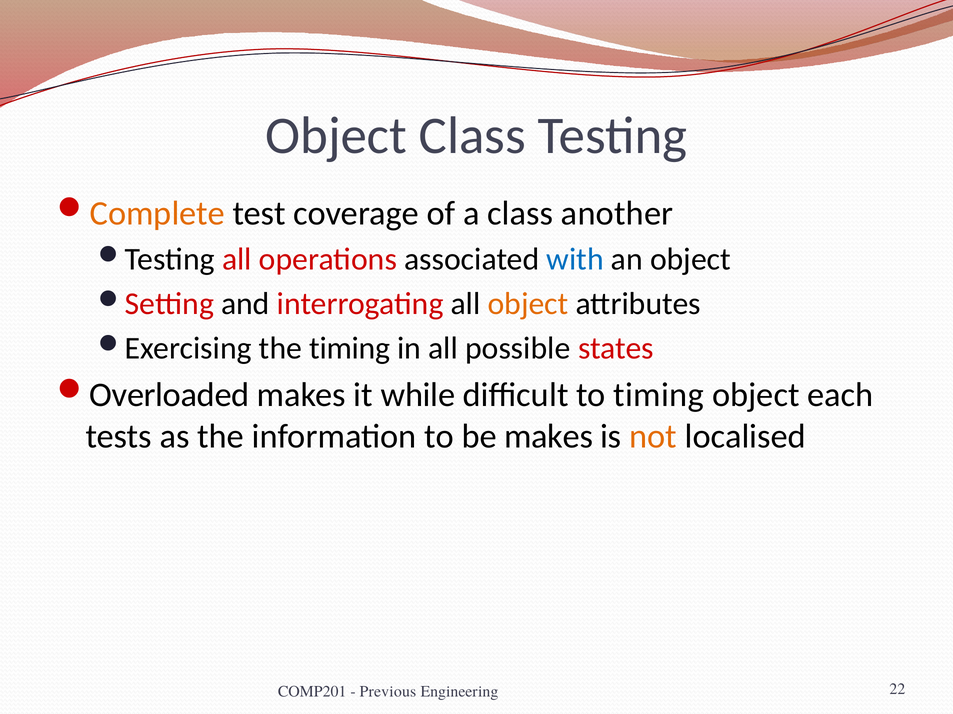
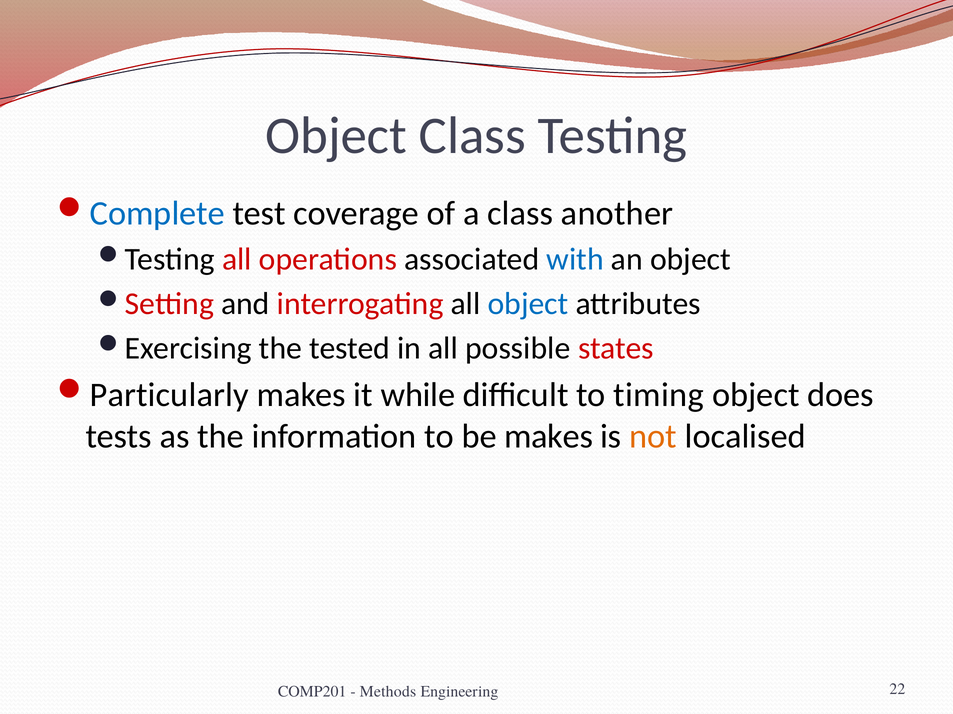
Complete colour: orange -> blue (157, 214)
object colour: orange -> blue (528, 304)
the timing: timing -> tested (350, 349)
Overloaded: Overloaded -> Particularly (169, 395)
each: each -> does (840, 395)
Previous: Previous -> Methods (388, 692)
